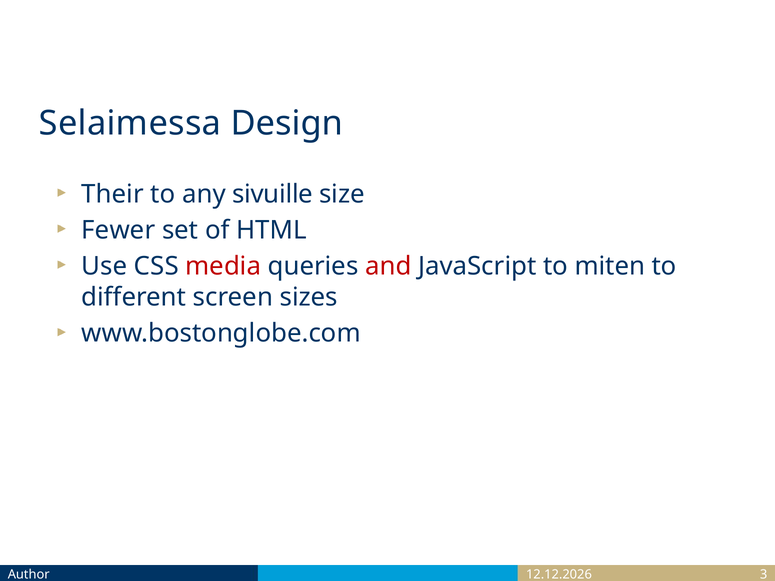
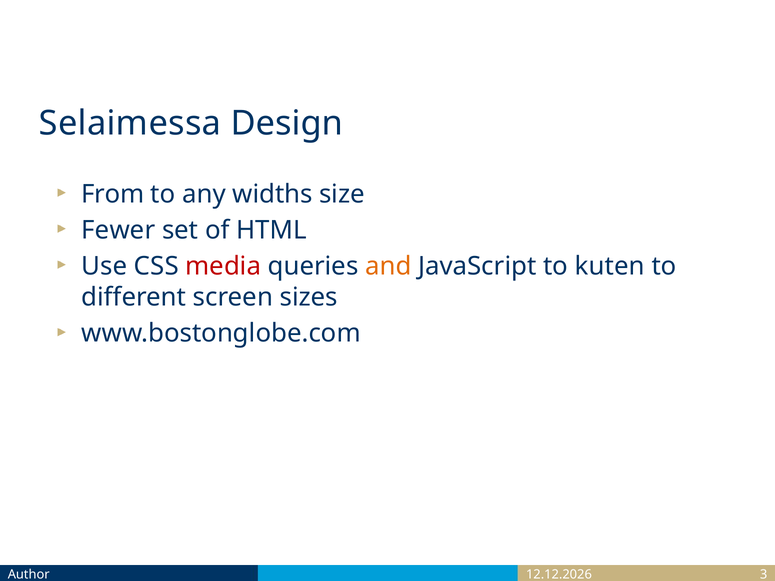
Their: Their -> From (113, 194)
sivuille: sivuille -> widths (272, 194)
and colour: red -> orange (388, 266)
miten: miten -> kuten (610, 266)
